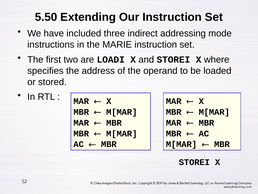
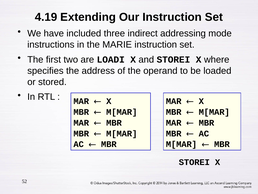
5.50: 5.50 -> 4.19 (46, 17)
